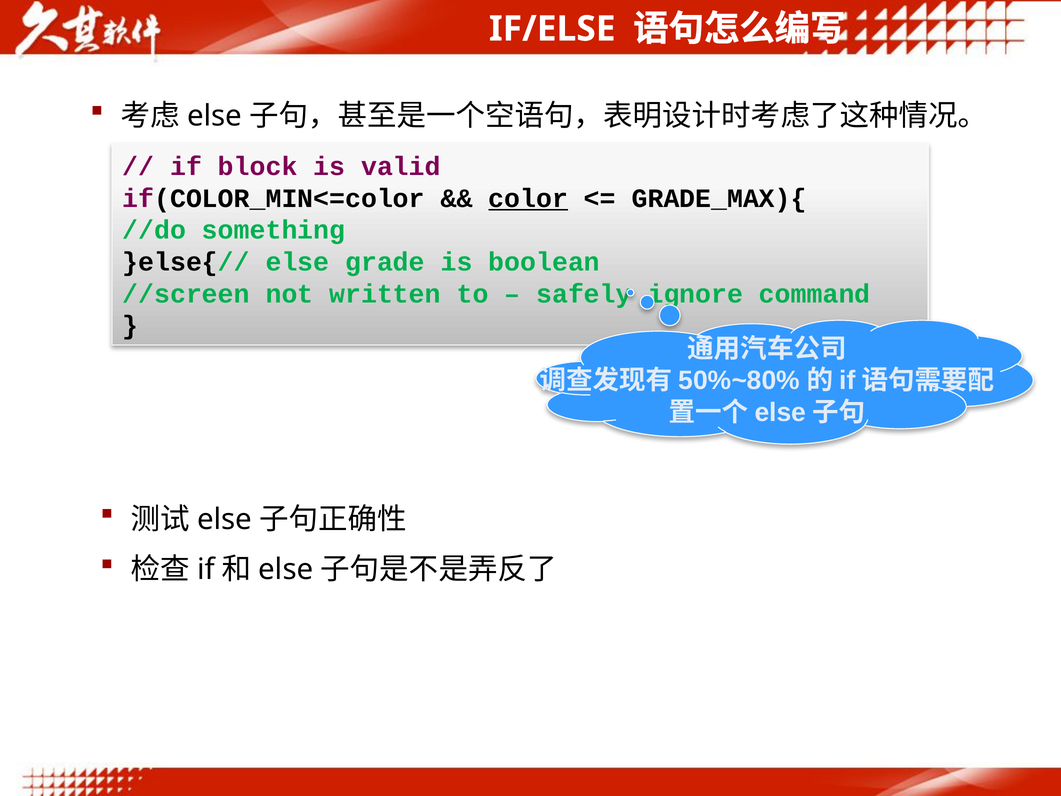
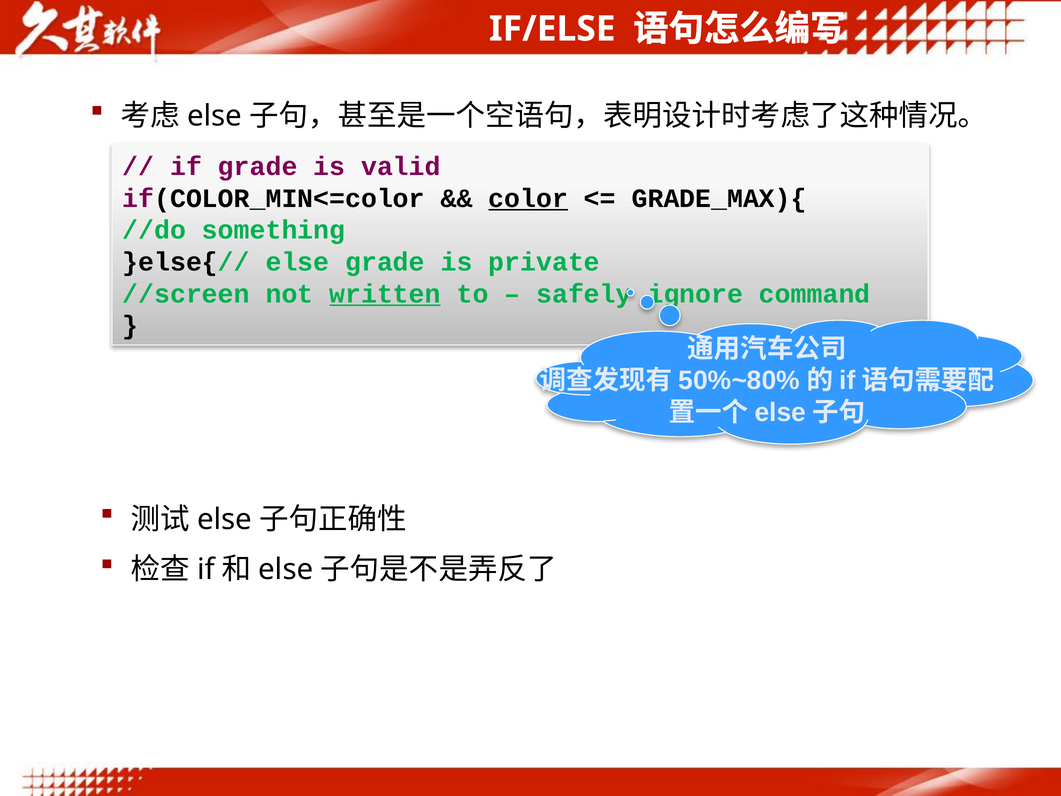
if block: block -> grade (258, 166)
boolean: boolean -> private (544, 262)
written underline: none -> present (385, 294)
